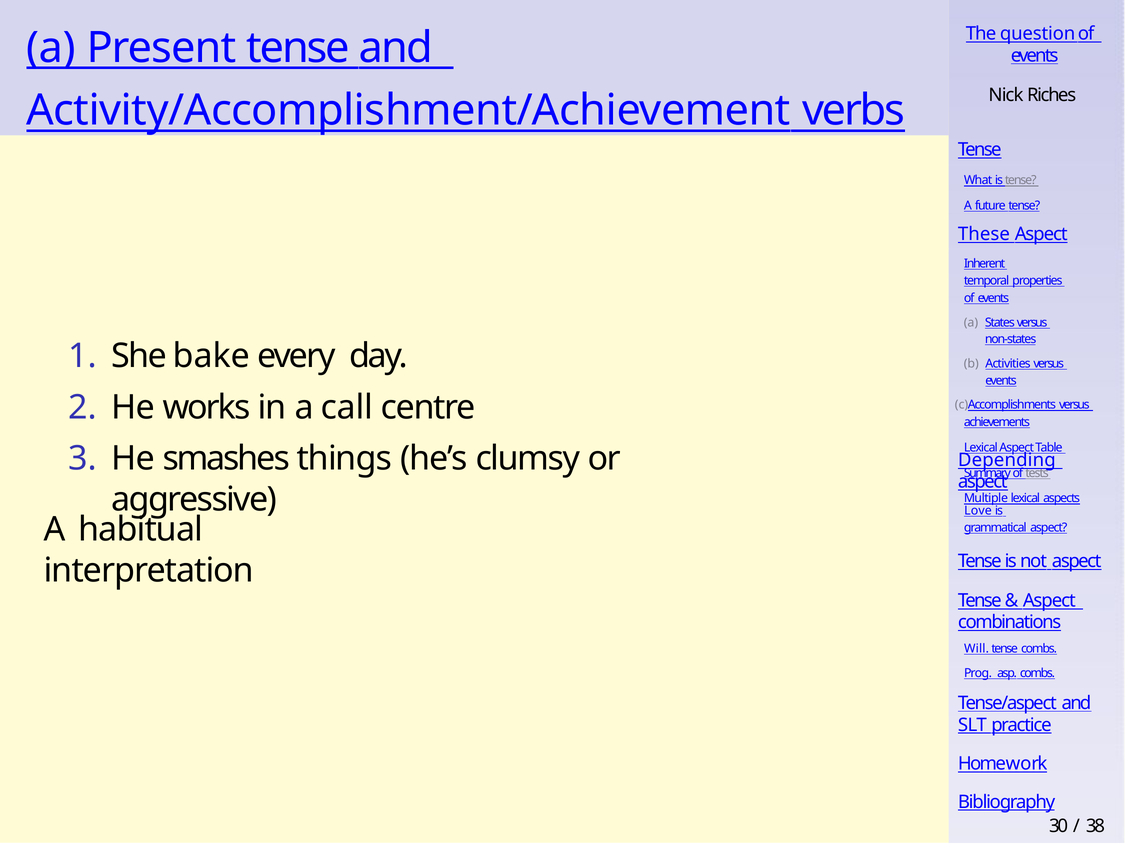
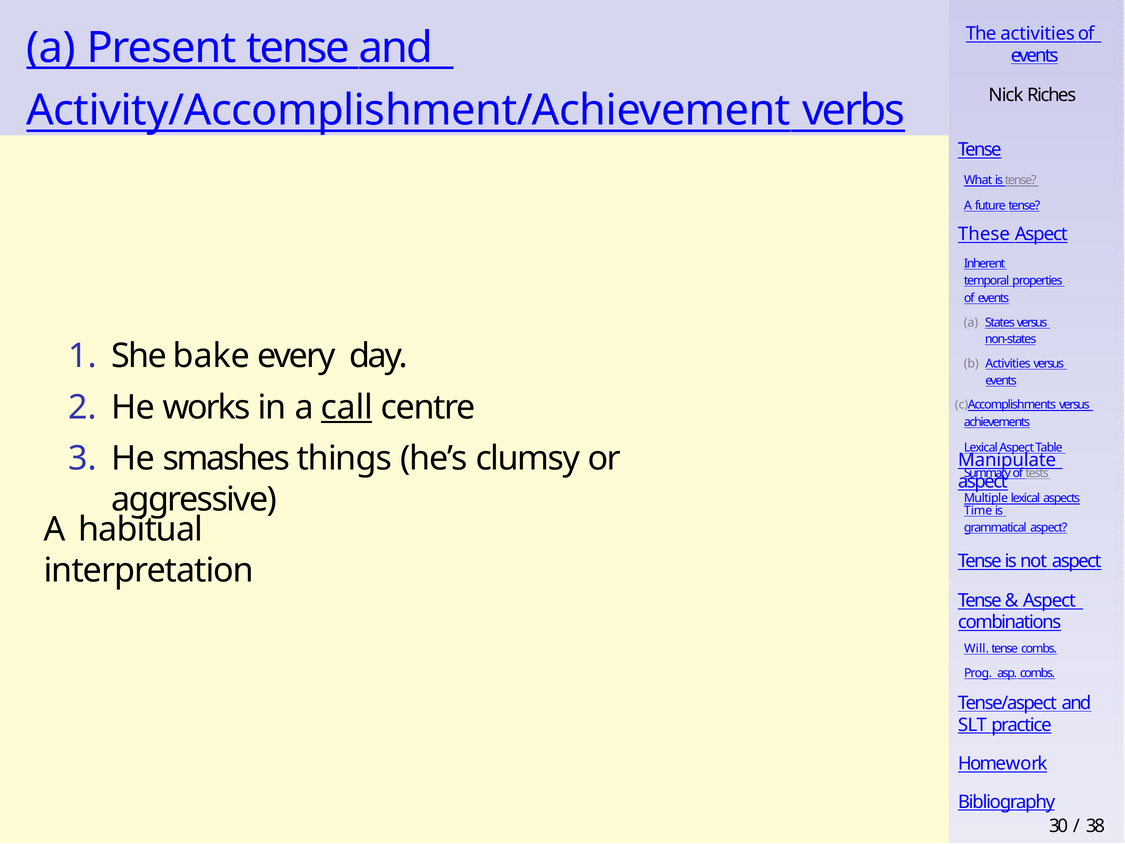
The question: question -> activities (1038, 34)
call underline: none -> present (347, 408)
Depending: Depending -> Manipulate (1007, 460)
Love: Love -> Time (978, 511)
